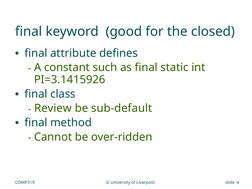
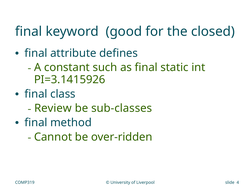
sub-default: sub-default -> sub-classes (122, 108)
